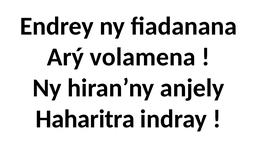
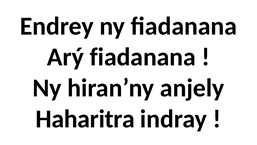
Arý volamena: volamena -> fiadanana (143, 57)
